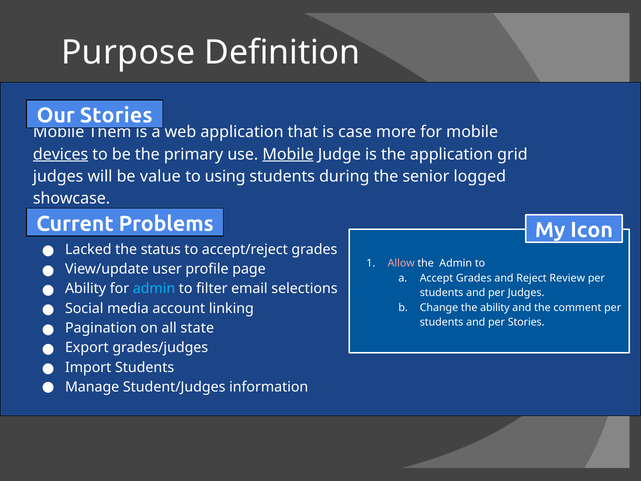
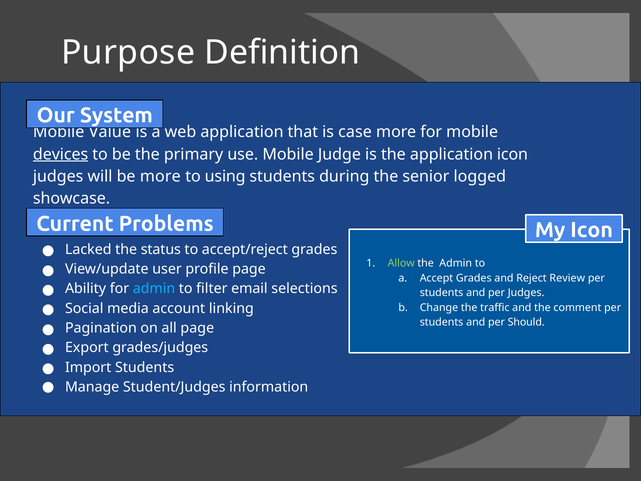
Our Stories: Stories -> System (116, 115)
Them: Them -> Value (110, 132)
Mobile underline: present -> none (288, 154)
application grid: grid -> icon (512, 154)
be value: value -> more (160, 176)
Allow colour: pink -> light green (401, 263)
the ability: ability -> traffic (495, 307)
per Stories: Stories -> Should (526, 322)
all state: state -> page (197, 328)
